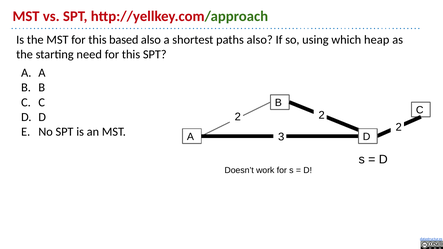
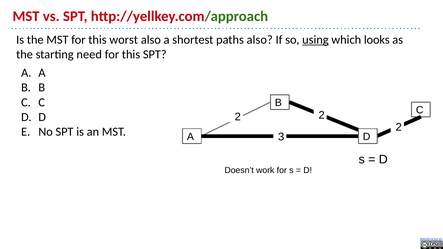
based: based -> worst (124, 40)
using underline: none -> present (315, 40)
heap: heap -> looks (377, 40)
